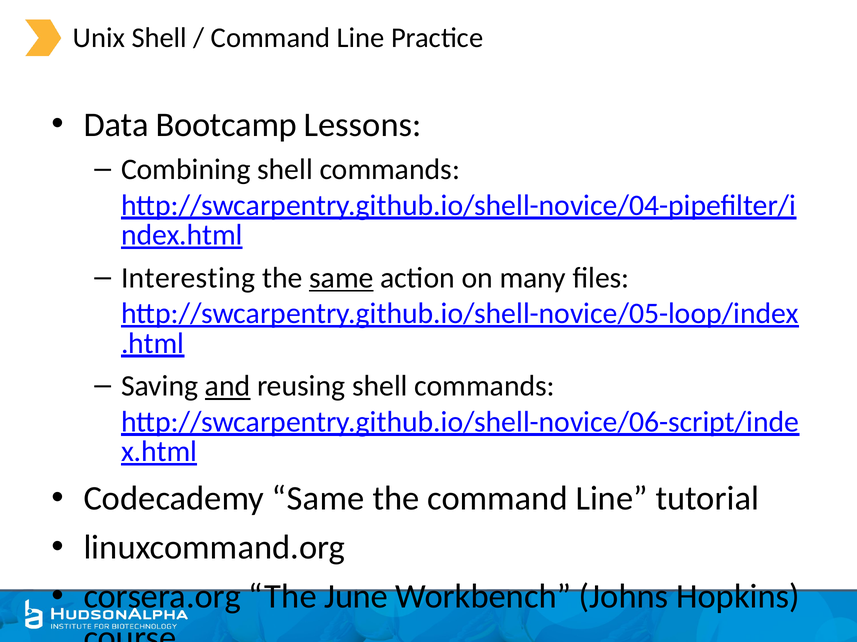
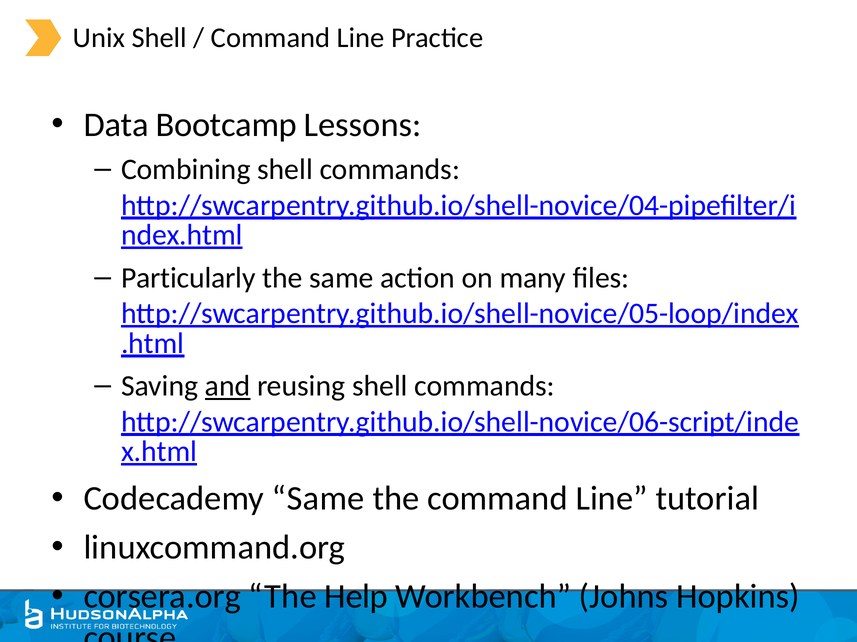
Interesting: Interesting -> Particularly (188, 278)
same underline: present -> none (341, 278)
June: June -> Help (356, 597)
